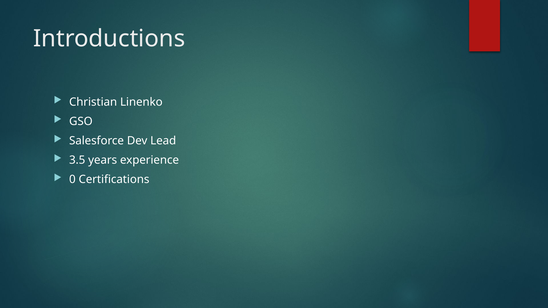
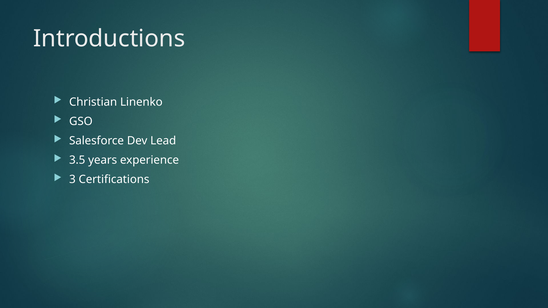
0: 0 -> 3 (72, 180)
